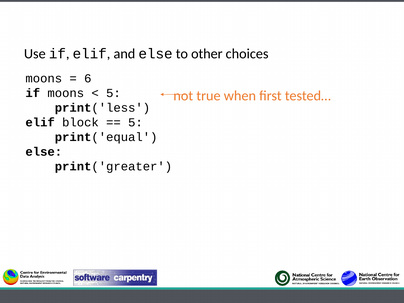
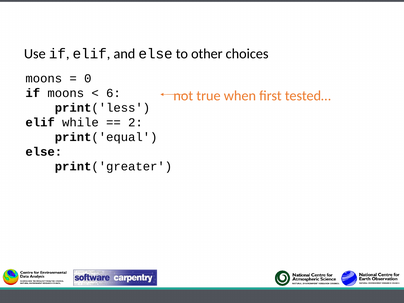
6: 6 -> 0 (88, 78)
5: 5 -> 6 (113, 93)
block: block -> while (80, 122)
5: 5 -> 2 (135, 122)
